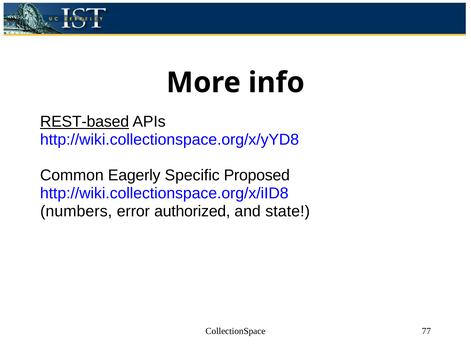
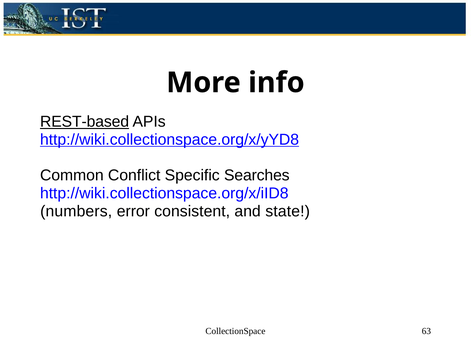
http://wiki.collectionspace.org/x/yYD8 underline: none -> present (170, 139)
Eagerly: Eagerly -> Conflict (134, 175)
Proposed: Proposed -> Searches (257, 175)
authorized: authorized -> consistent (192, 211)
77: 77 -> 63 (426, 330)
